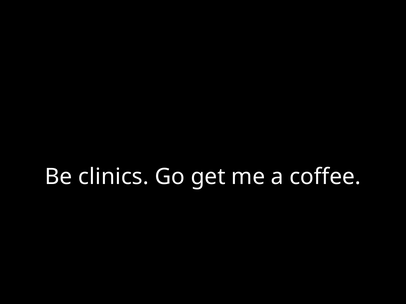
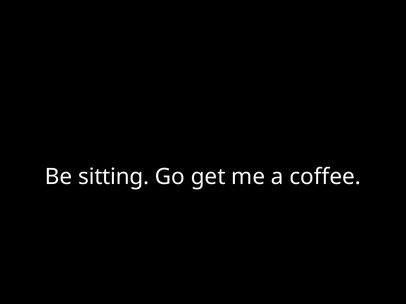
clinics: clinics -> sitting (114, 177)
